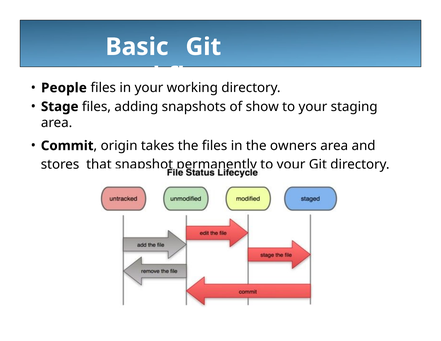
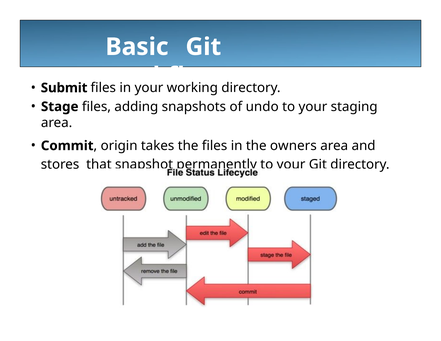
People: People -> Submit (64, 88)
show: show -> undo (262, 107)
